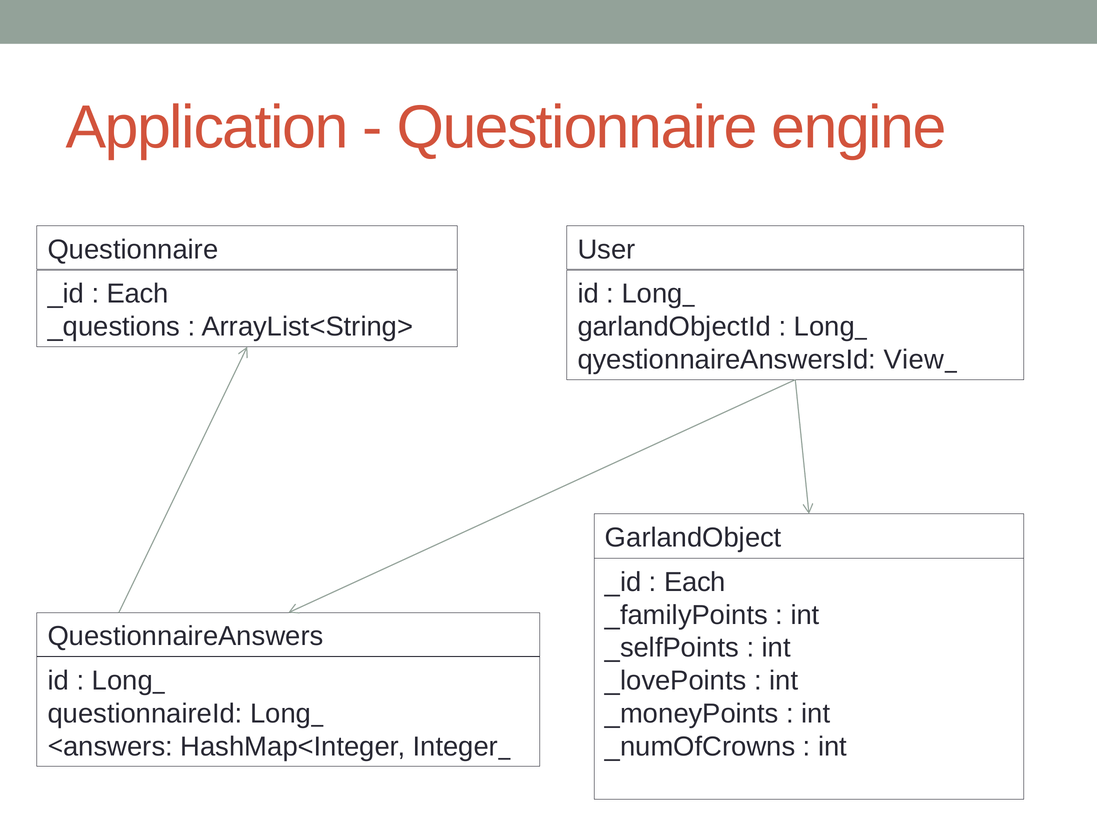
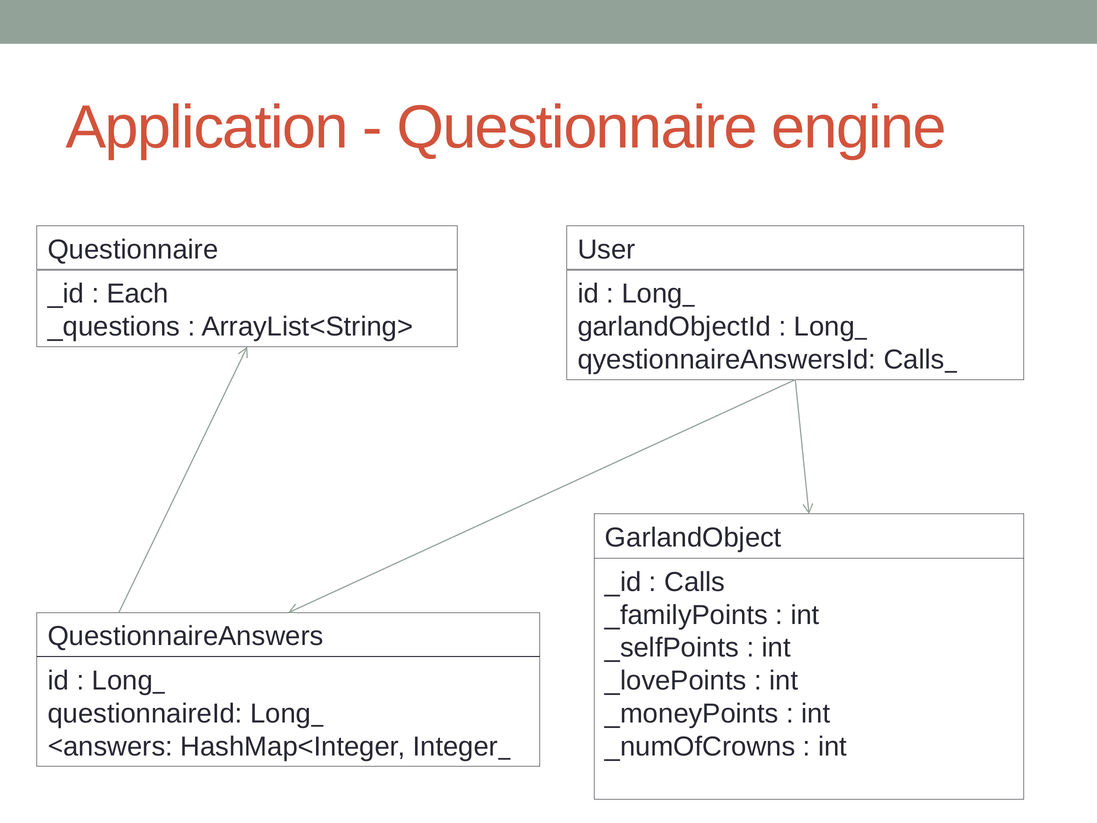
View: View -> Calls (914, 360)
Each: Each -> Calls (695, 582)
